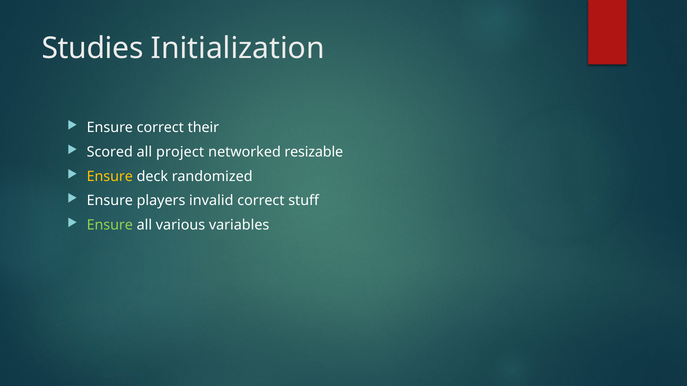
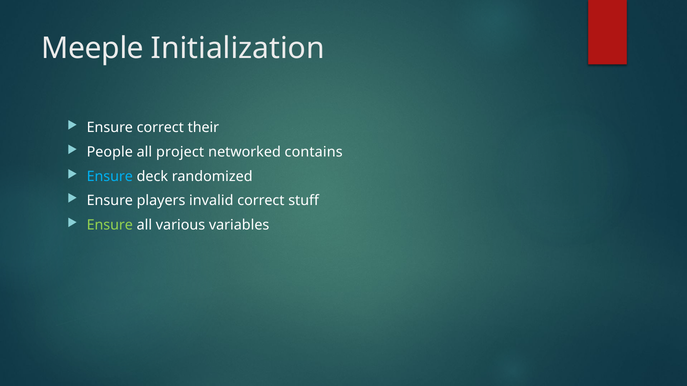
Studies: Studies -> Meeple (93, 48)
Scored: Scored -> People (110, 152)
resizable: resizable -> contains (314, 152)
Ensure colour: yellow -> light blue (110, 177)
